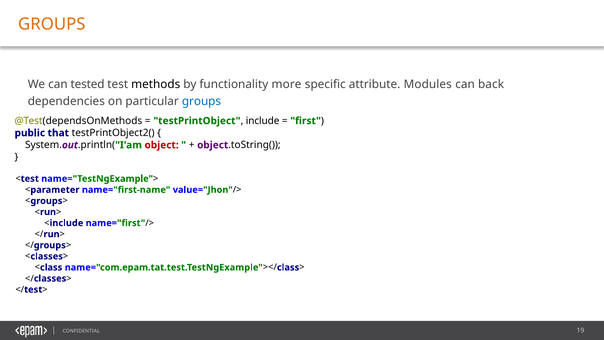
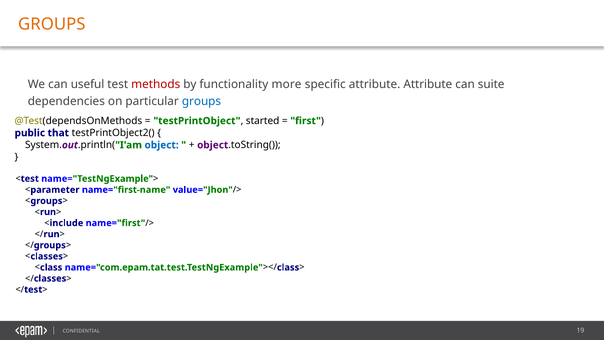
tested: tested -> useful (88, 84)
methods colour: black -> red (156, 84)
attribute Modules: Modules -> Attribute (428, 84)
back: back -> suite (491, 84)
include: include -> started (263, 121)
object colour: red -> blue (162, 145)
